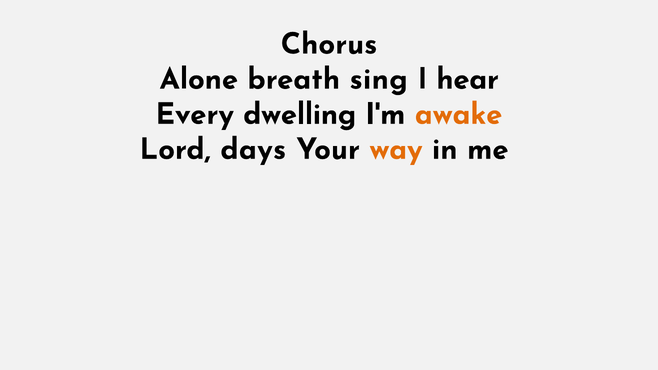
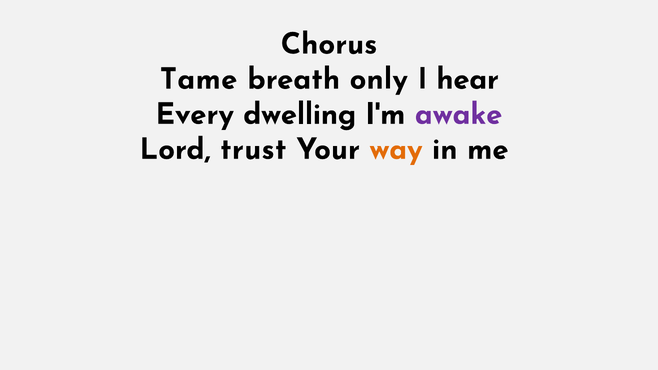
Alone: Alone -> Tame (199, 79)
sing: sing -> only (379, 79)
awake colour: orange -> purple (459, 114)
days: days -> trust (253, 149)
